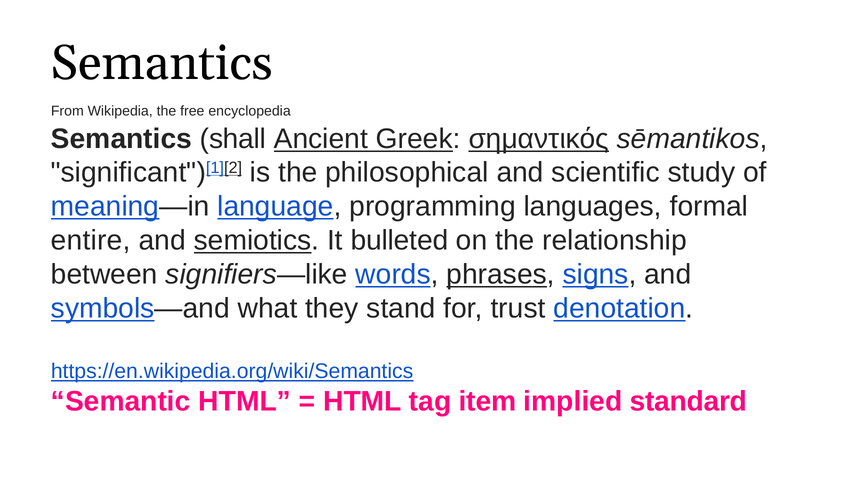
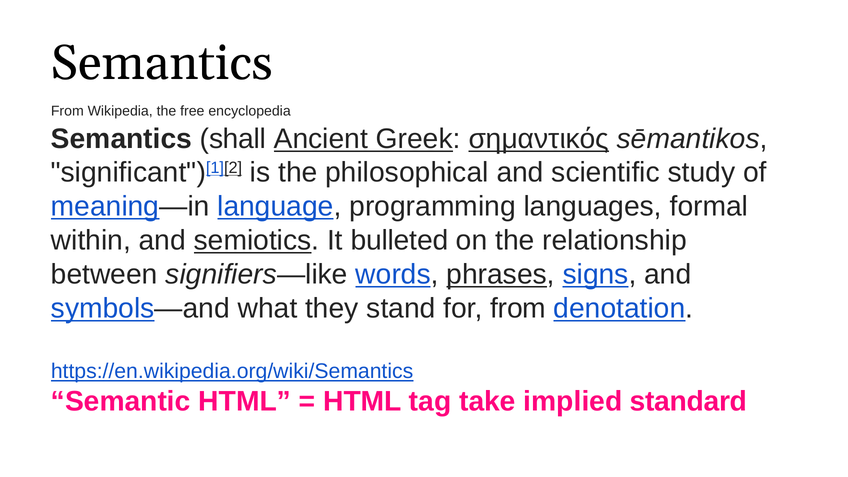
entire: entire -> within (91, 240)
for trust: trust -> from (518, 308)
item: item -> take (487, 402)
